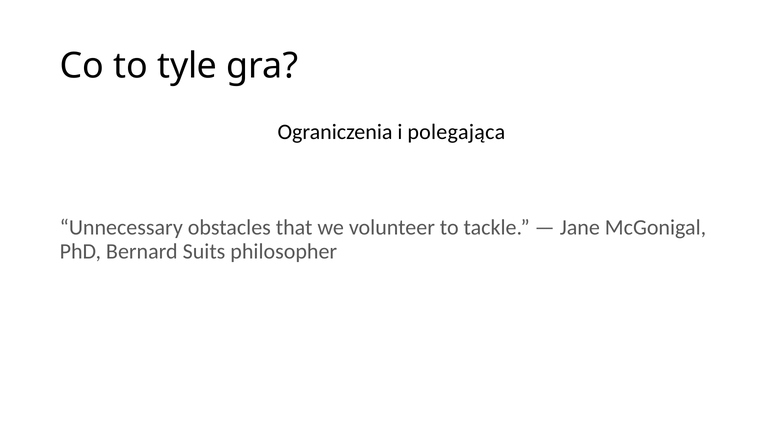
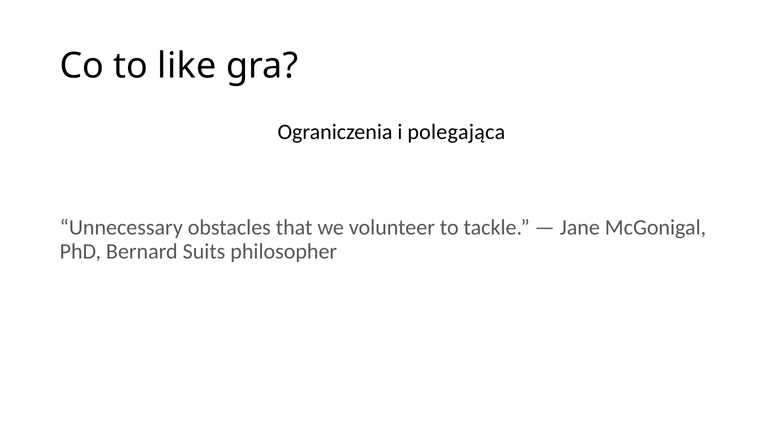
tyle: tyle -> like (187, 66)
